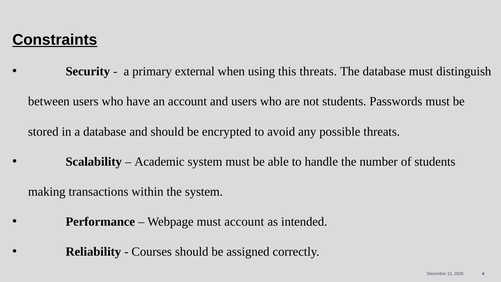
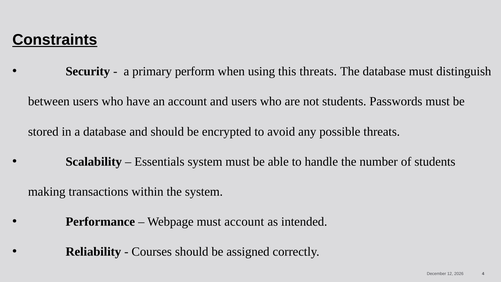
external: external -> perform (195, 71)
Academic: Academic -> Essentials (159, 162)
